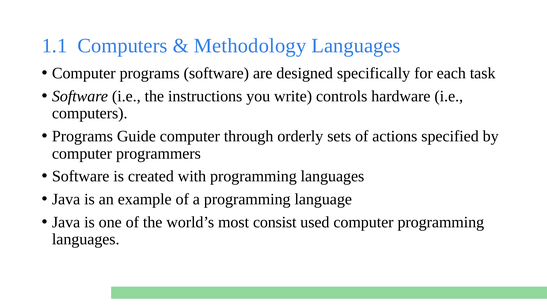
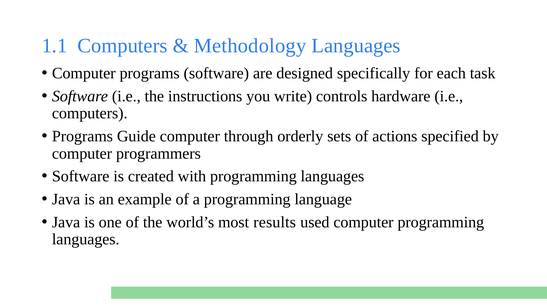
consist: consist -> results (275, 223)
